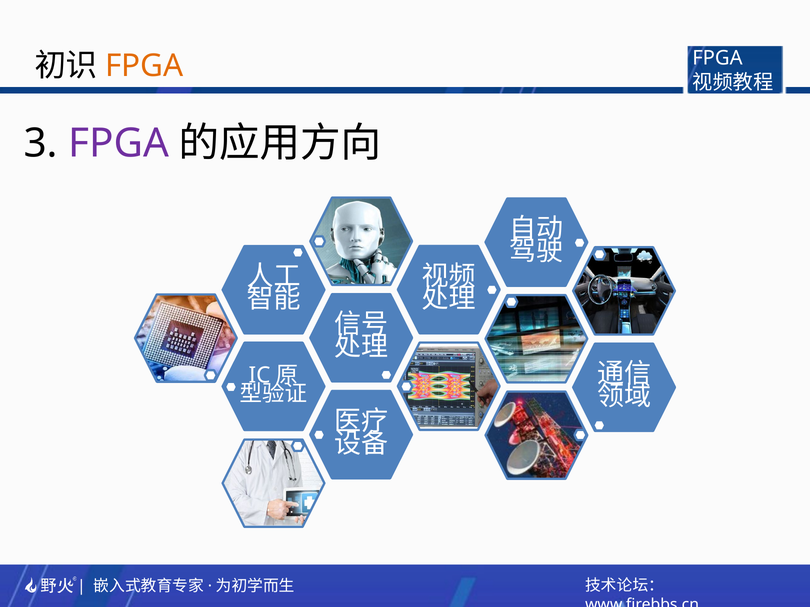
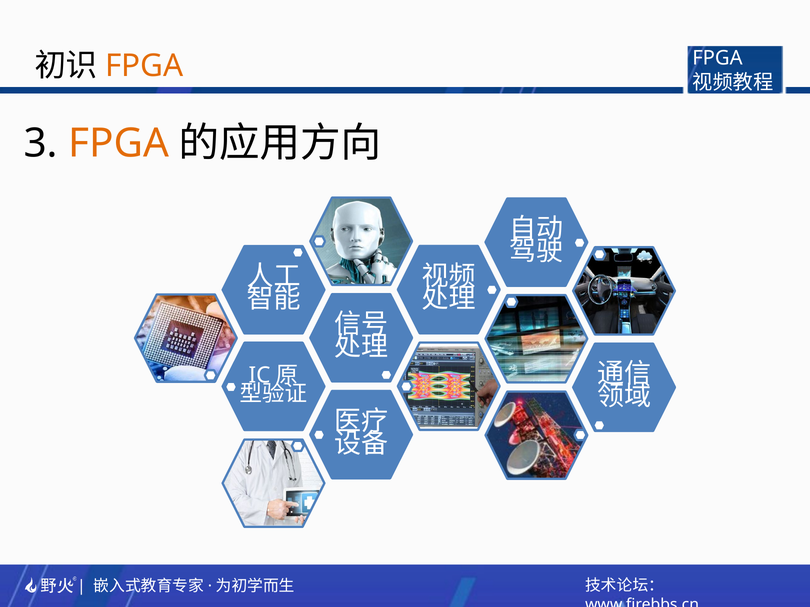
FPGA colour: purple -> orange (119, 144)
